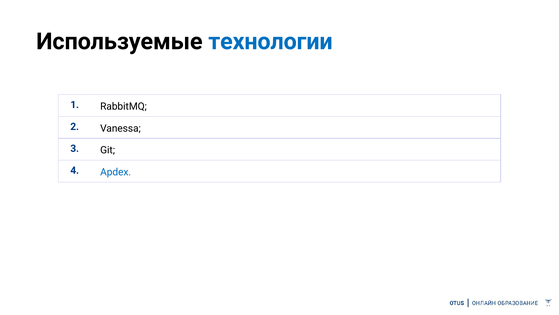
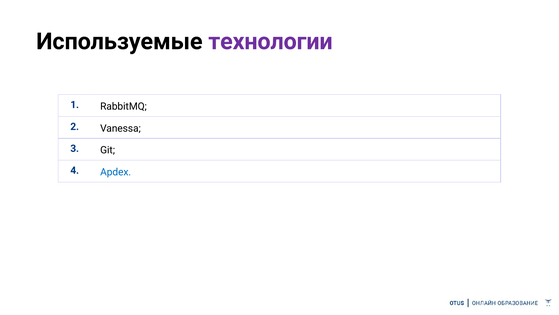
технологии colour: blue -> purple (270, 41)
